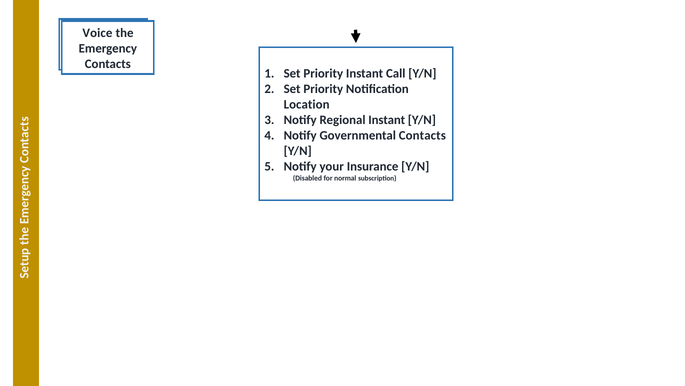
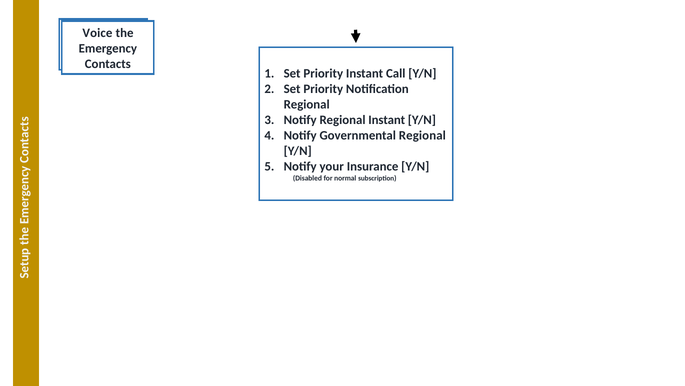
Location: Location -> Regional (307, 104)
Governmental Contacts: Contacts -> Regional (422, 135)
